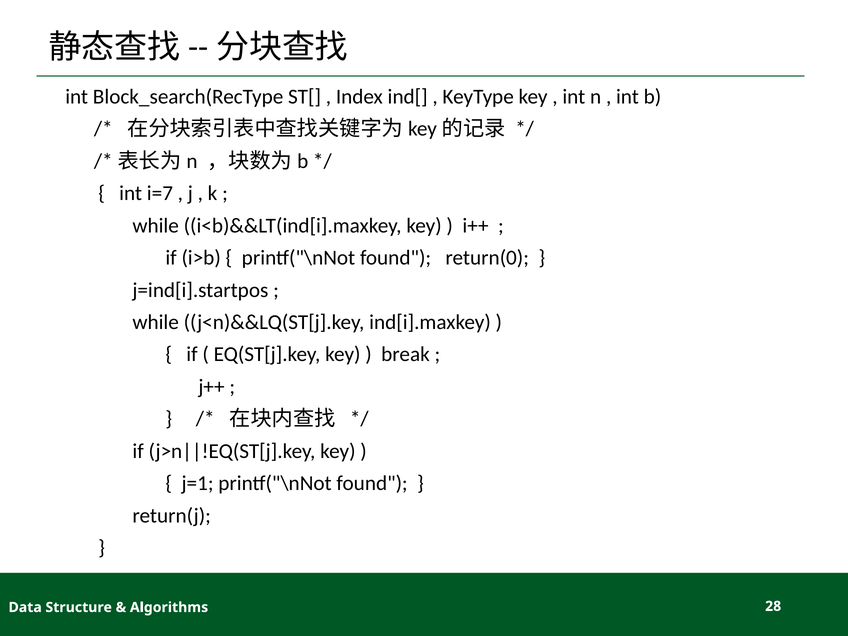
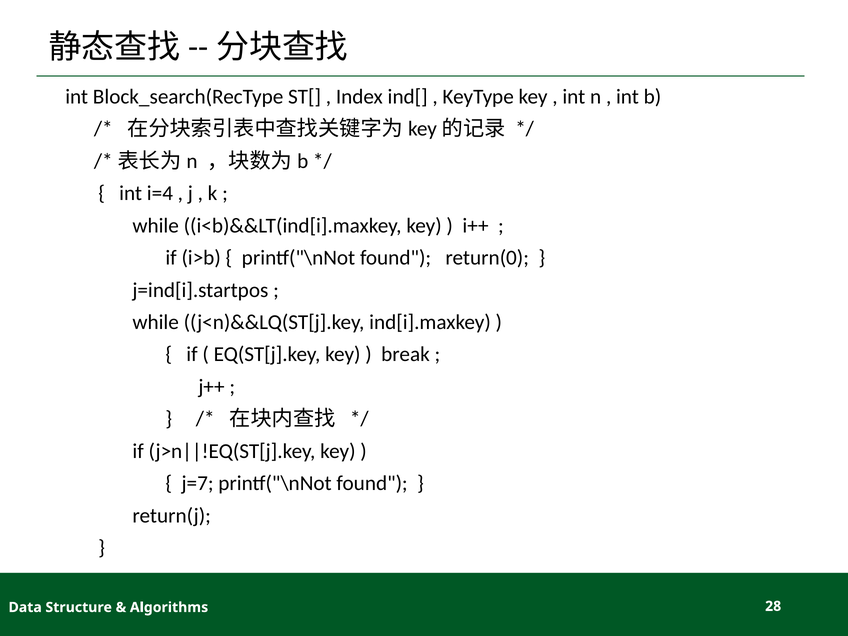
i=7: i=7 -> i=4 (160, 193)
j=1: j=1 -> j=7 (198, 483)
